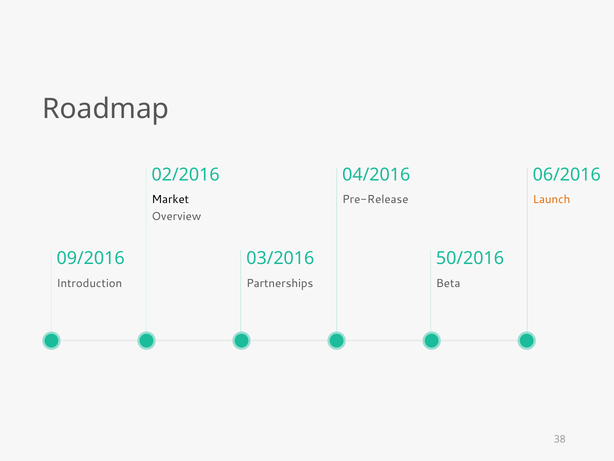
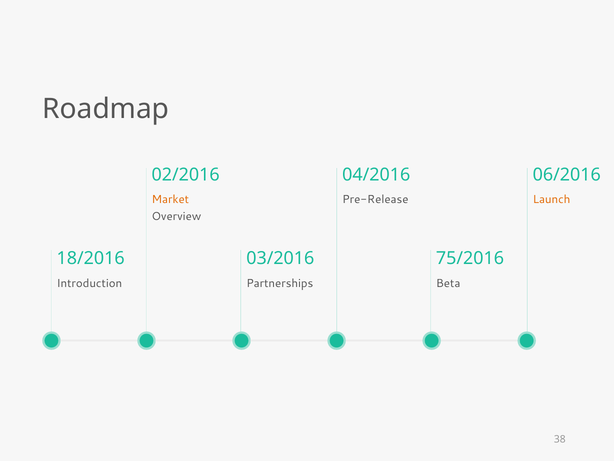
Market colour: black -> orange (170, 199)
09/2016: 09/2016 -> 18/2016 (91, 258)
50/2016: 50/2016 -> 75/2016 (470, 258)
